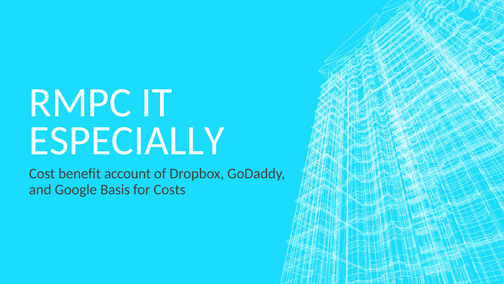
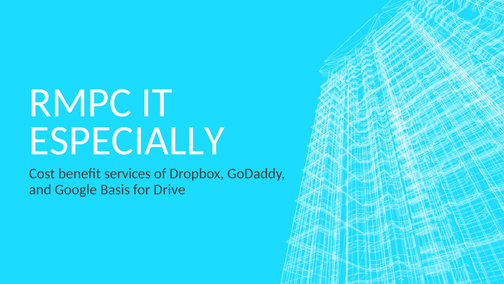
account: account -> services (127, 173)
Costs: Costs -> Drive (169, 189)
